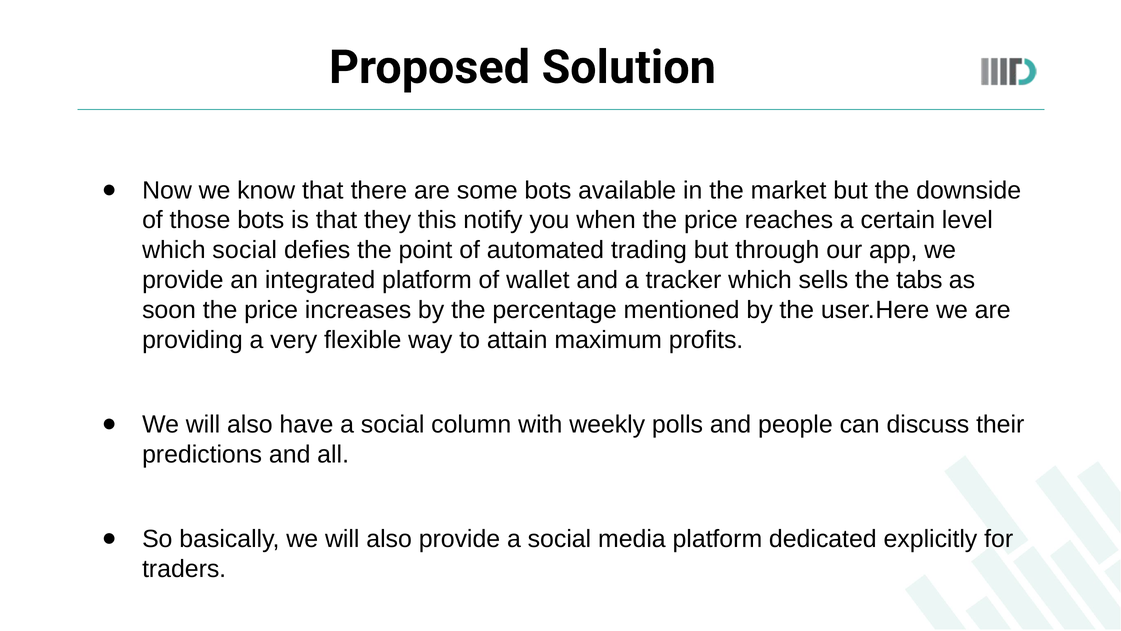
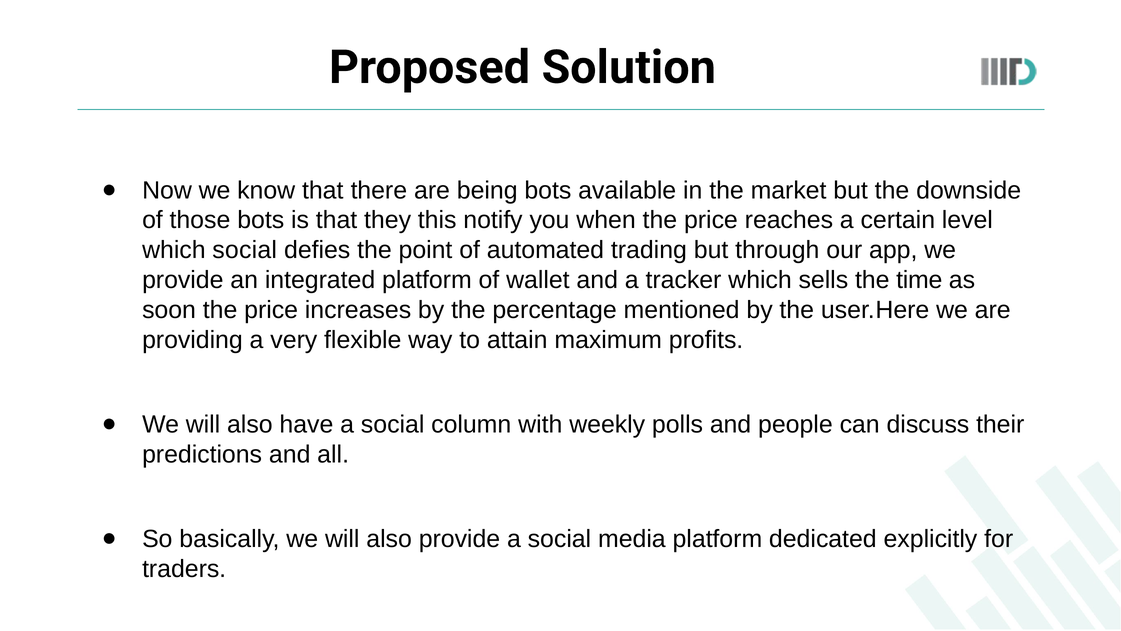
some: some -> being (487, 190)
tabs: tabs -> time (919, 280)
